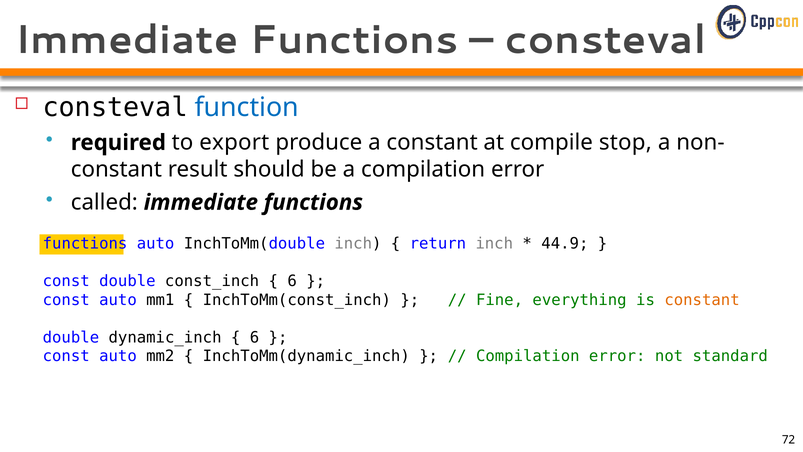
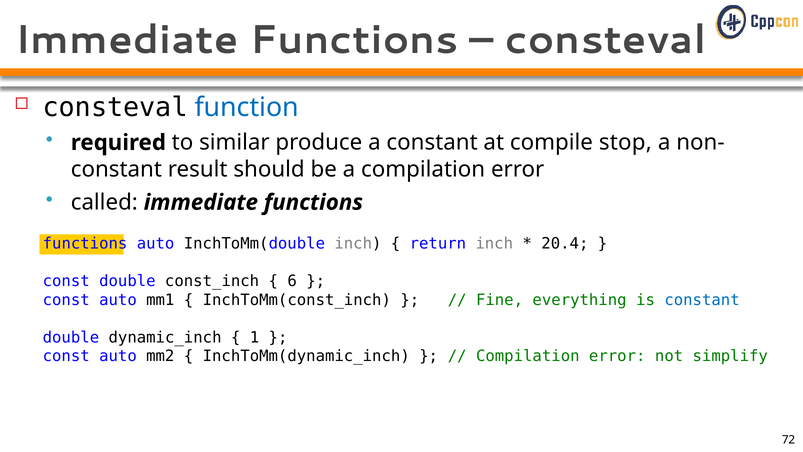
export: export -> similar (234, 143)
44.9: 44.9 -> 20.4 (565, 243)
constant colour: orange -> blue (702, 300)
6: 6 -> 1 (255, 337)
standard: standard -> simplify (730, 356)
